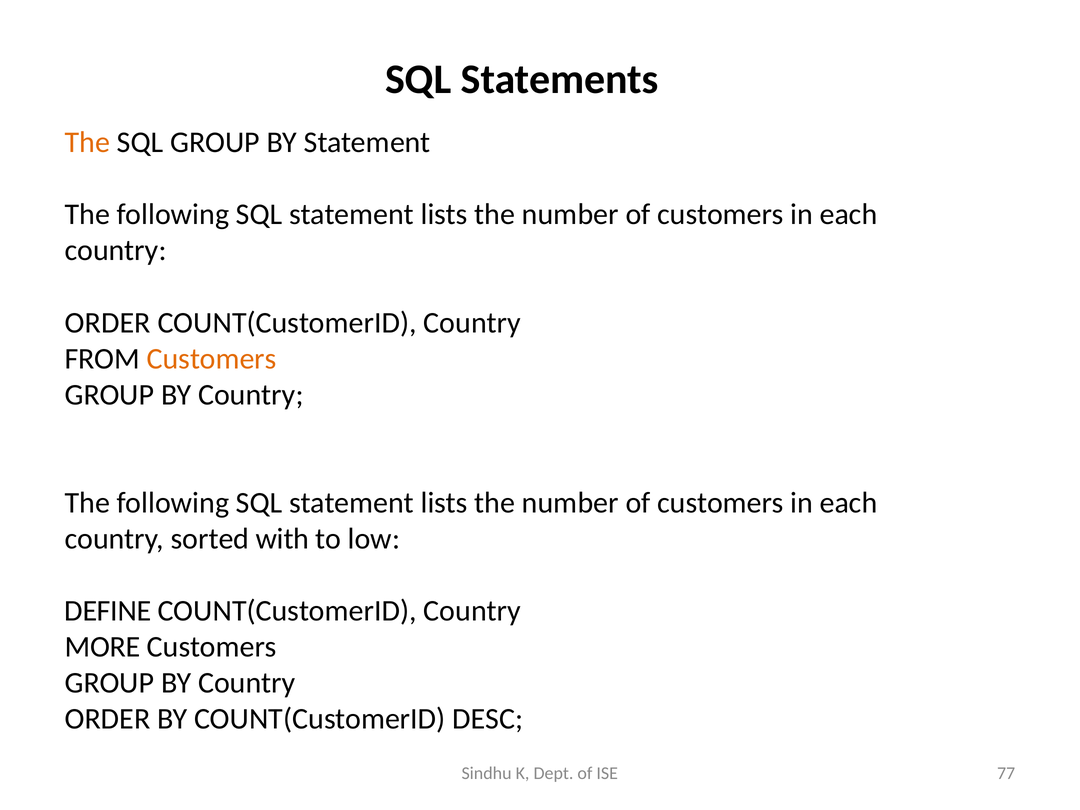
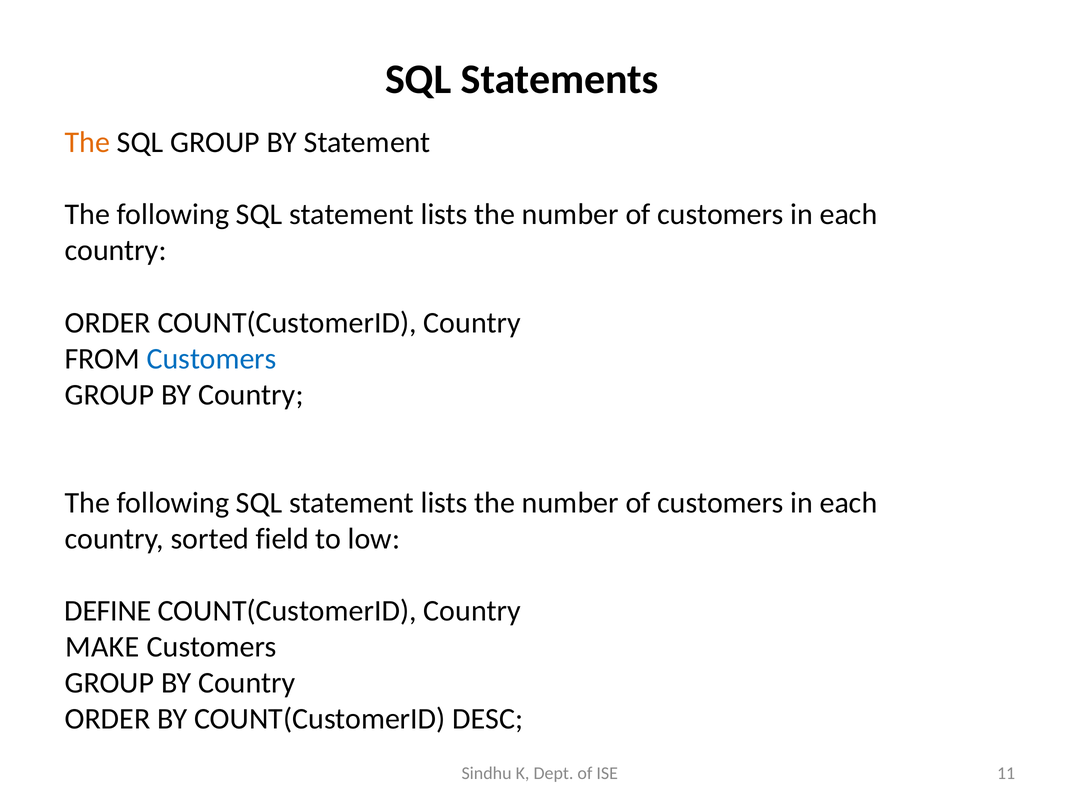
Customers colour: orange -> blue (212, 359)
with: with -> field (282, 539)
MORE: MORE -> MAKE (102, 647)
77: 77 -> 11 (1006, 773)
